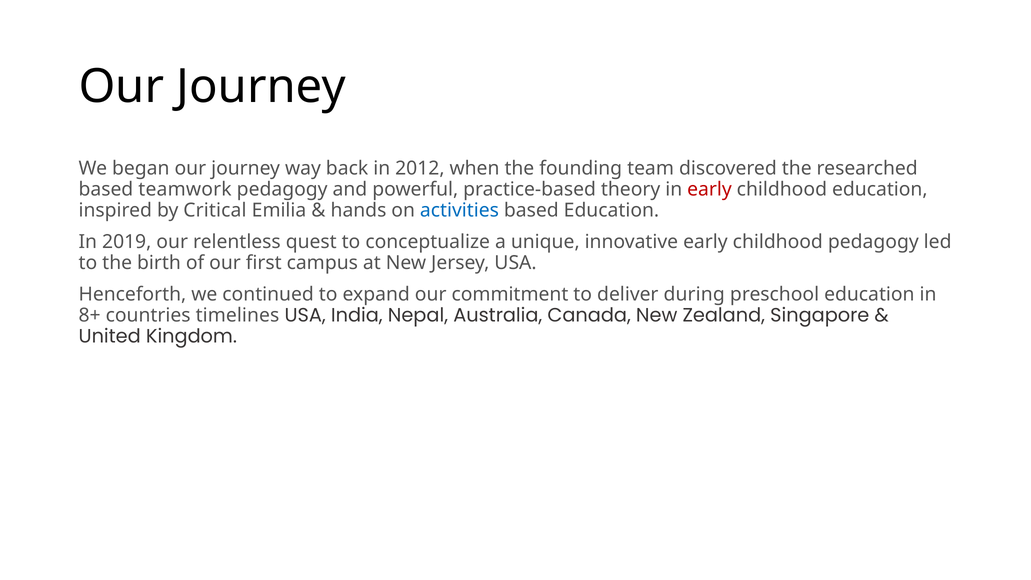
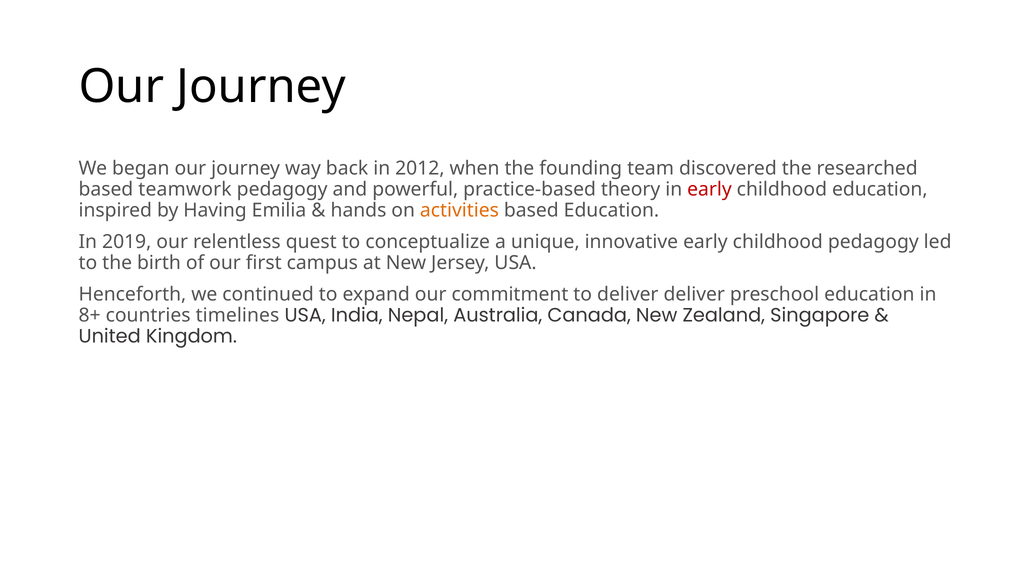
Critical: Critical -> Having (215, 210)
activities colour: blue -> orange (459, 210)
deliver during: during -> deliver (694, 294)
